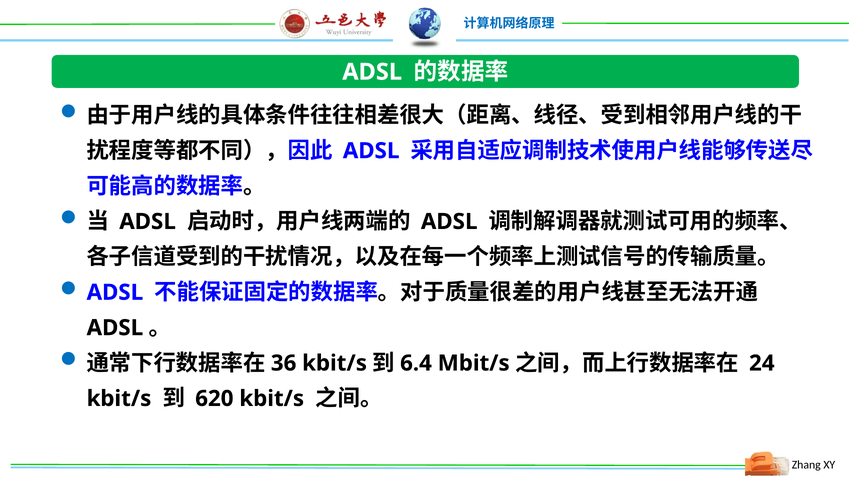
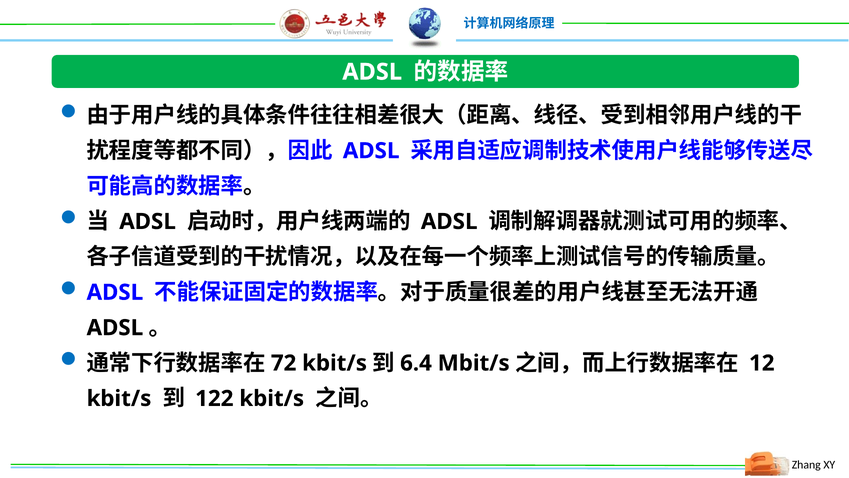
36: 36 -> 72 (284, 363)
24: 24 -> 12 (762, 363)
620: 620 -> 122 (214, 398)
